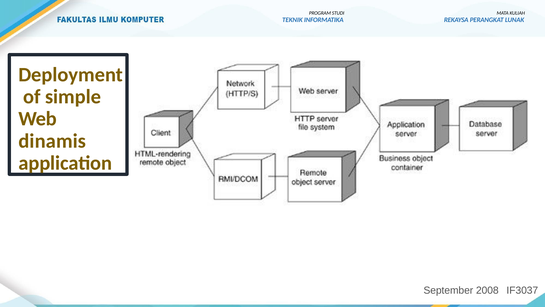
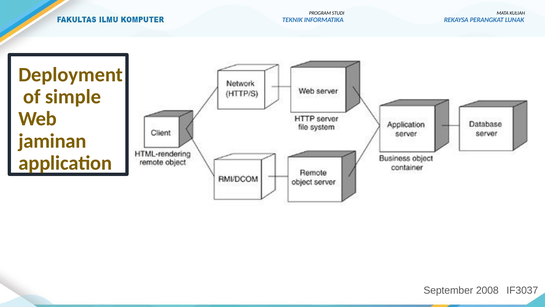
dinamis: dinamis -> jaminan (52, 141)
